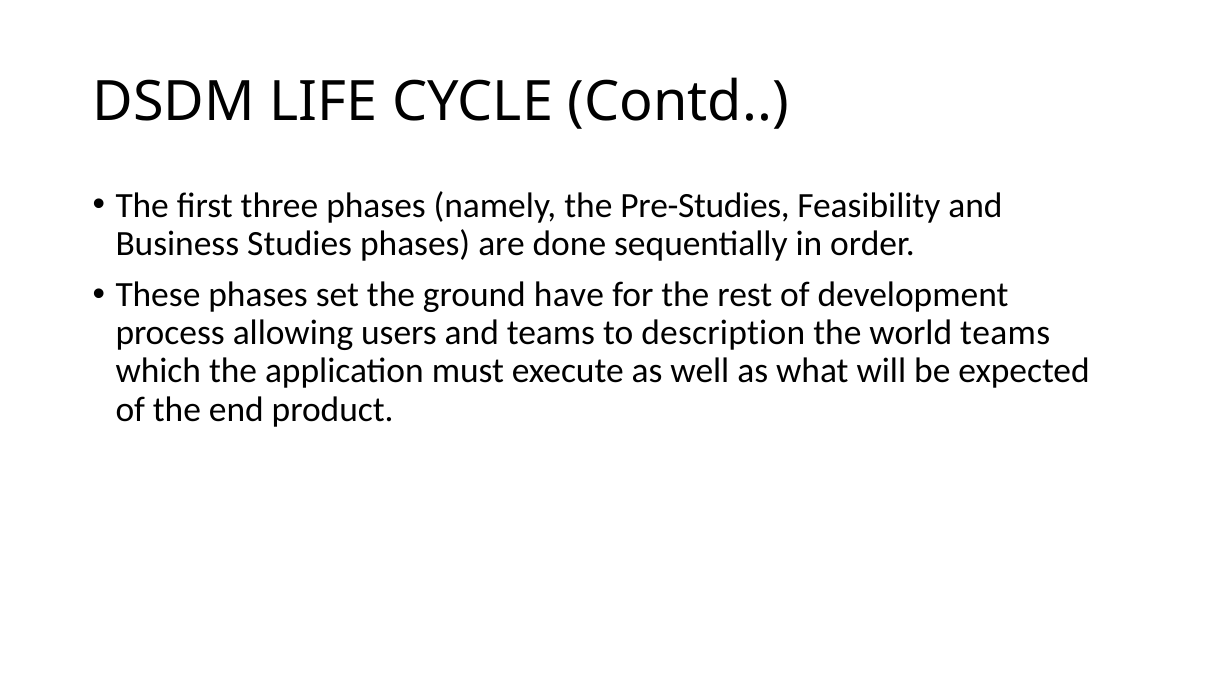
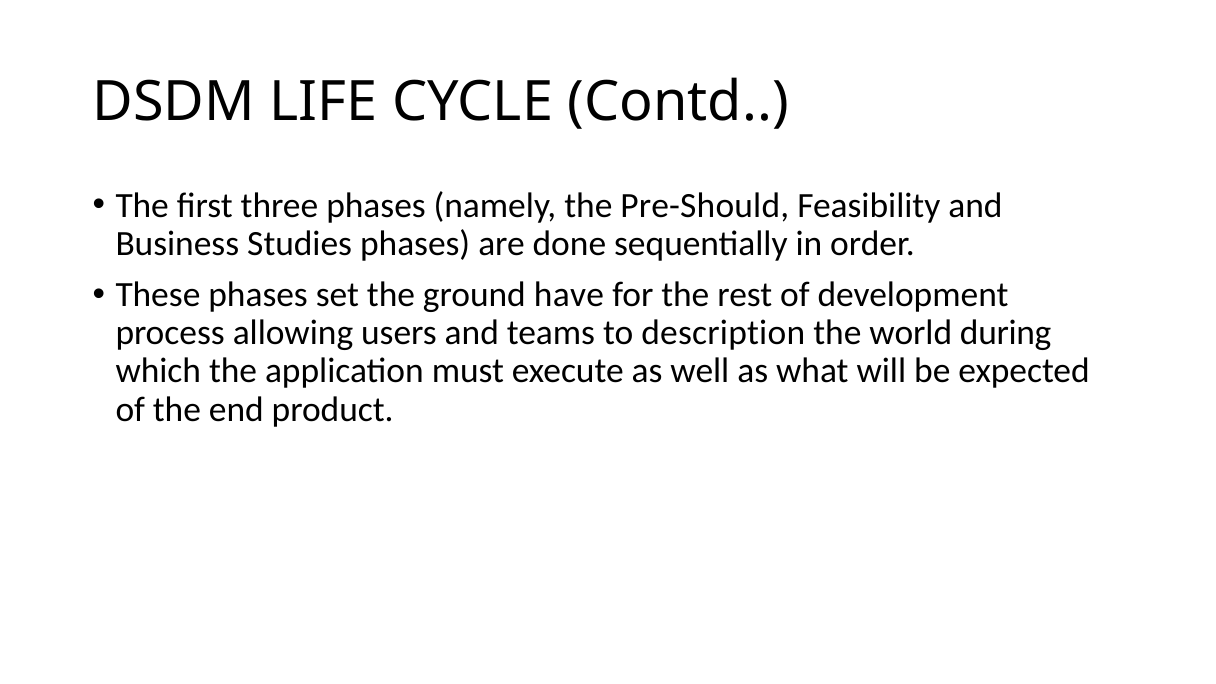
Pre-Studies: Pre-Studies -> Pre-Should (705, 206)
world teams: teams -> during (1006, 333)
